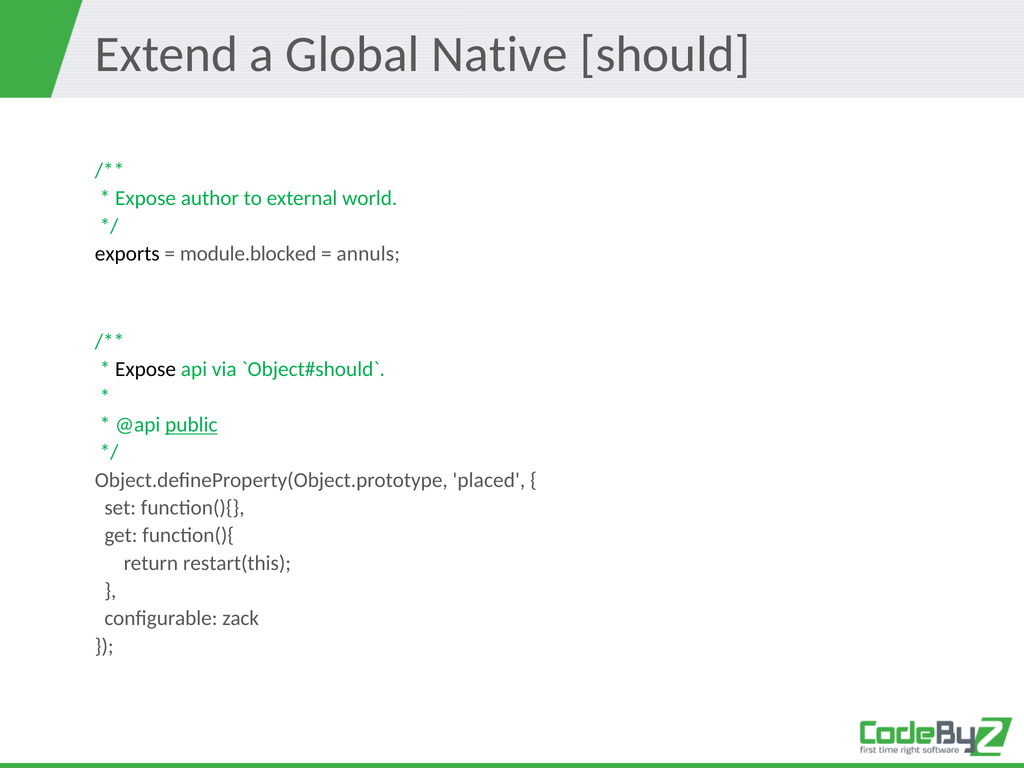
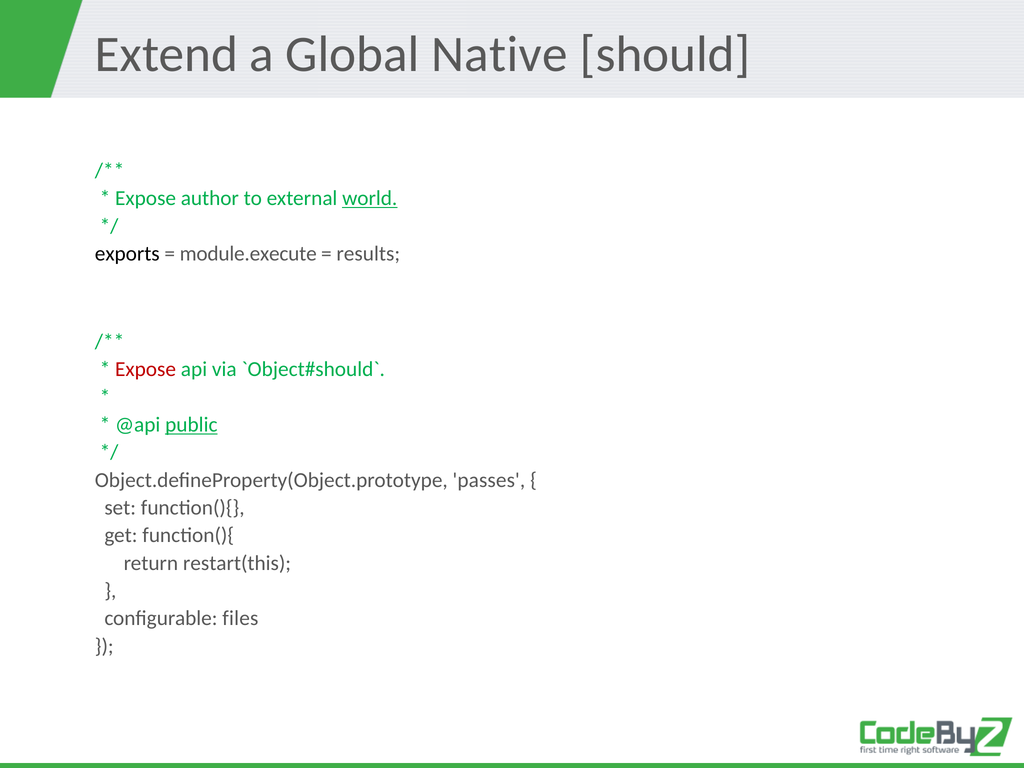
world underline: none -> present (370, 198)
module.blocked: module.blocked -> module.execute (248, 254)
annuls: annuls -> results (368, 254)
Expose colour: black -> red (146, 369)
placed: placed -> passes (489, 480)
zack: zack -> files (240, 618)
